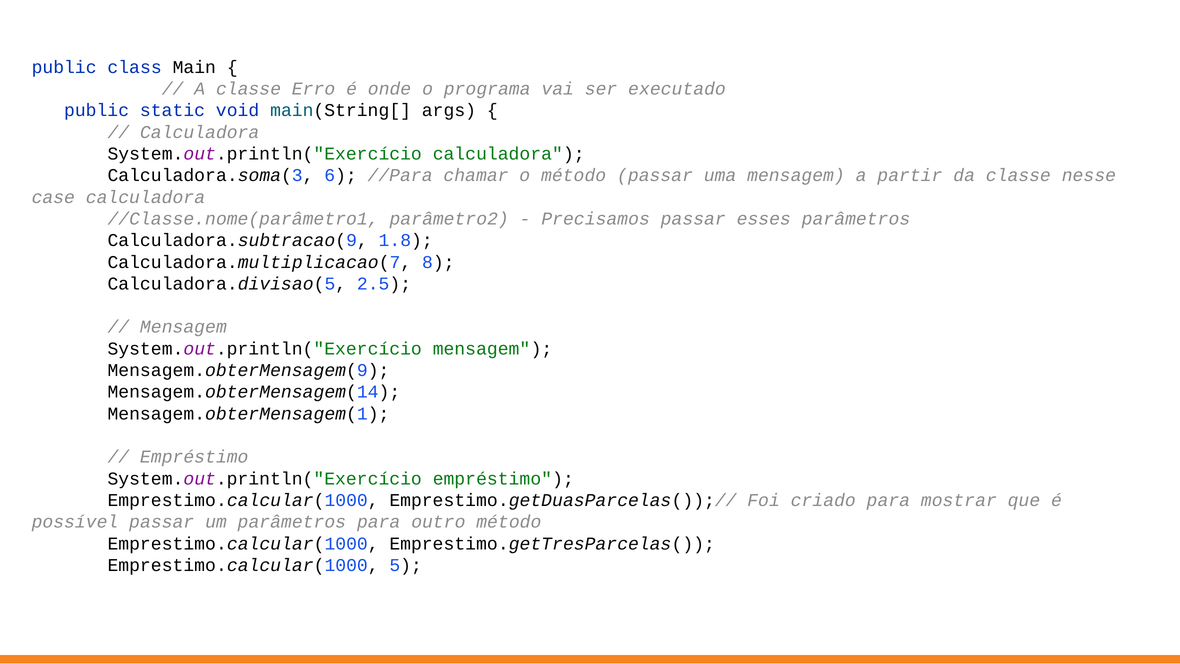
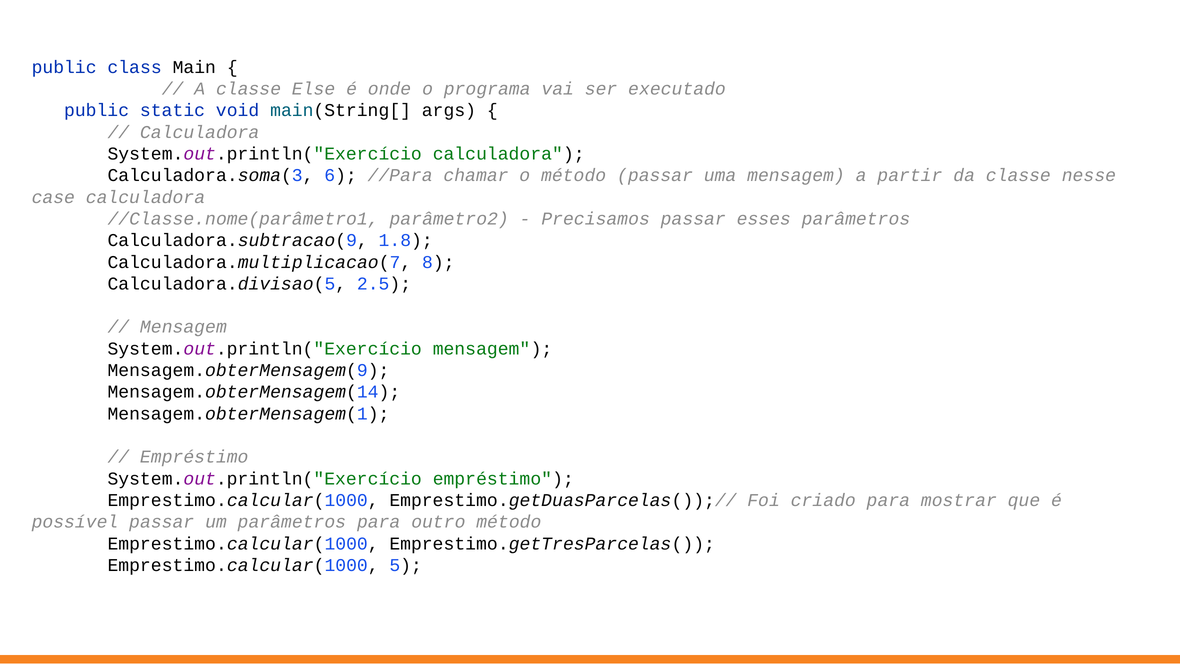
Erro: Erro -> Else (314, 89)
